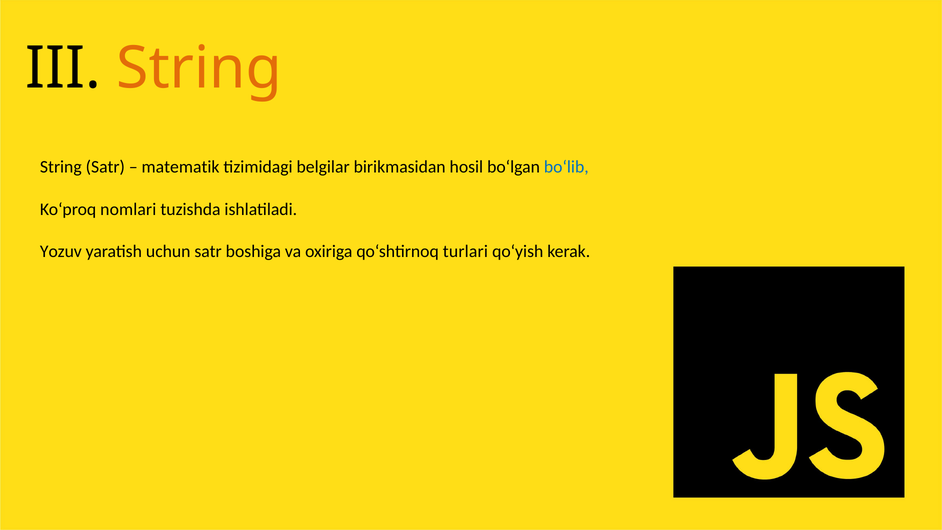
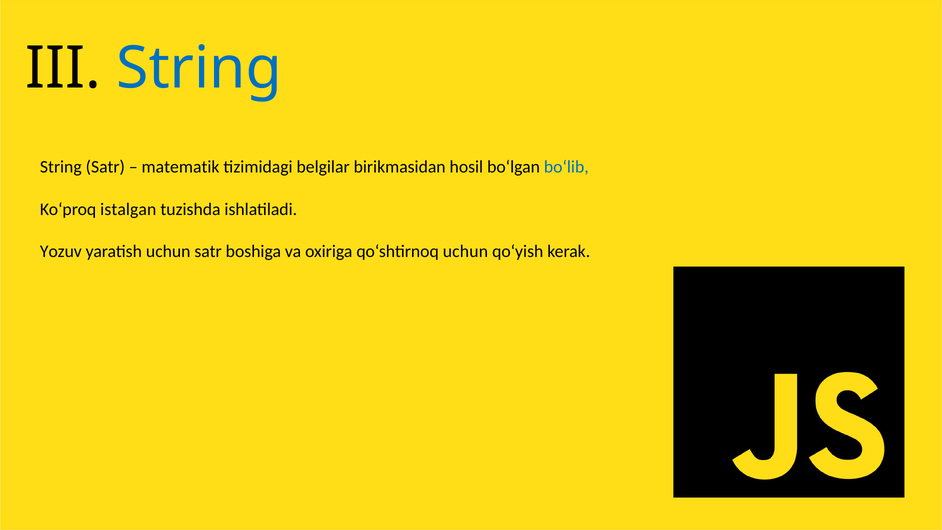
String colour: orange -> blue (199, 68)
nomlari: nomlari -> istalgan (128, 209)
qo‘shtirnoq turlari: turlari -> uchun (465, 252)
